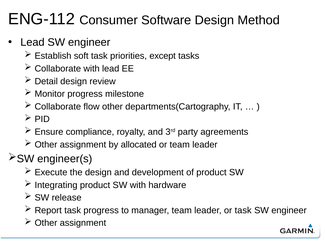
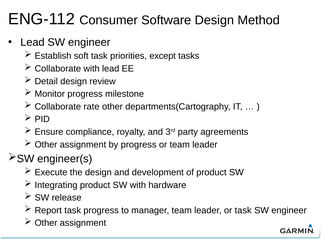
flow: flow -> rate (91, 107)
by allocated: allocated -> progress (139, 145)
